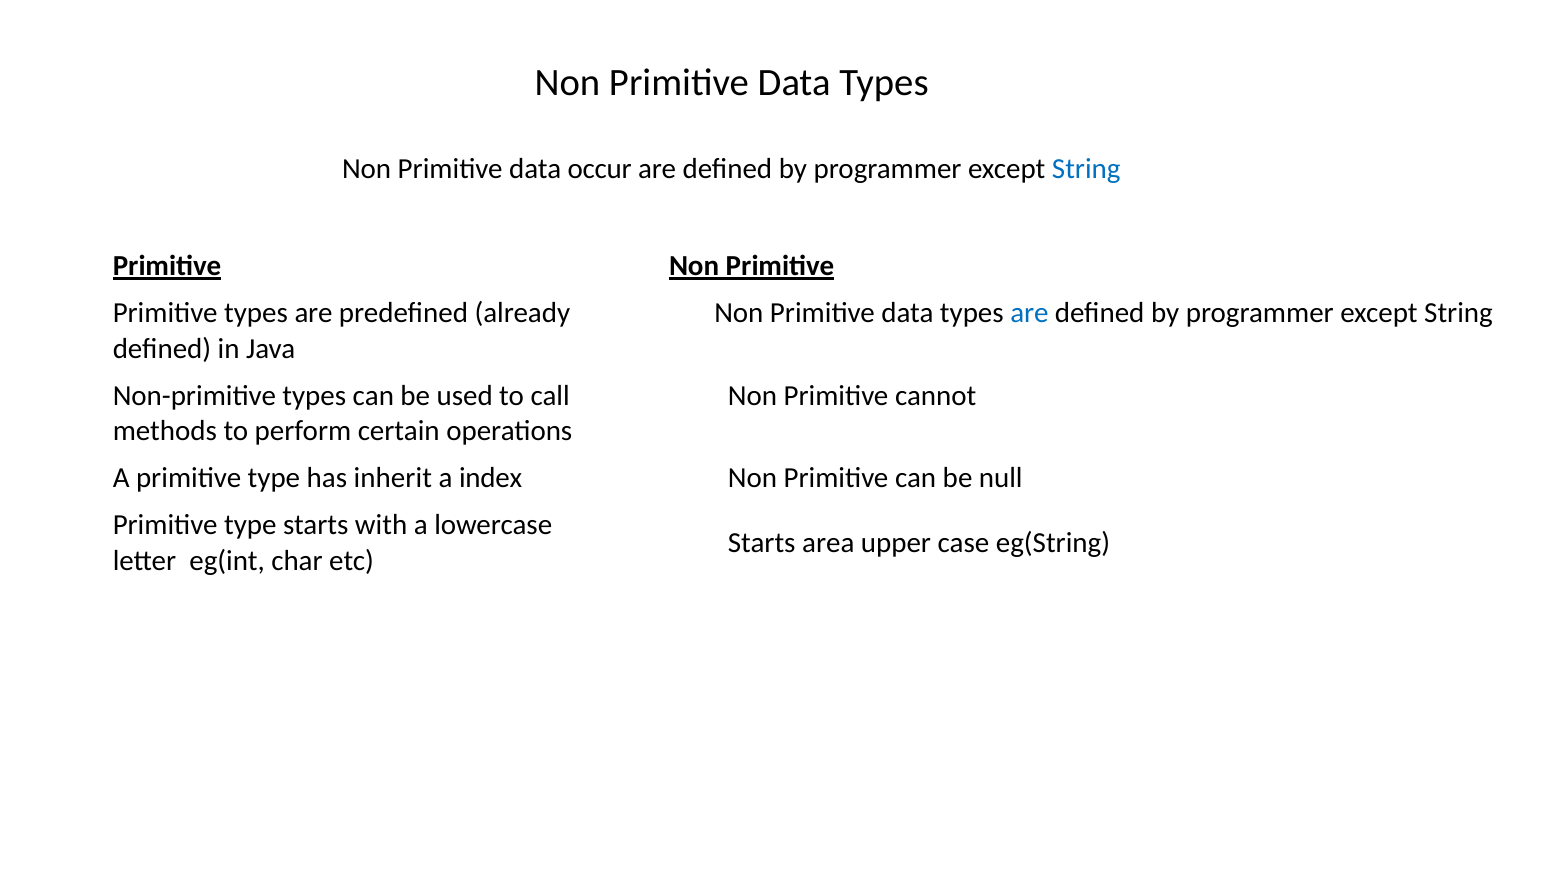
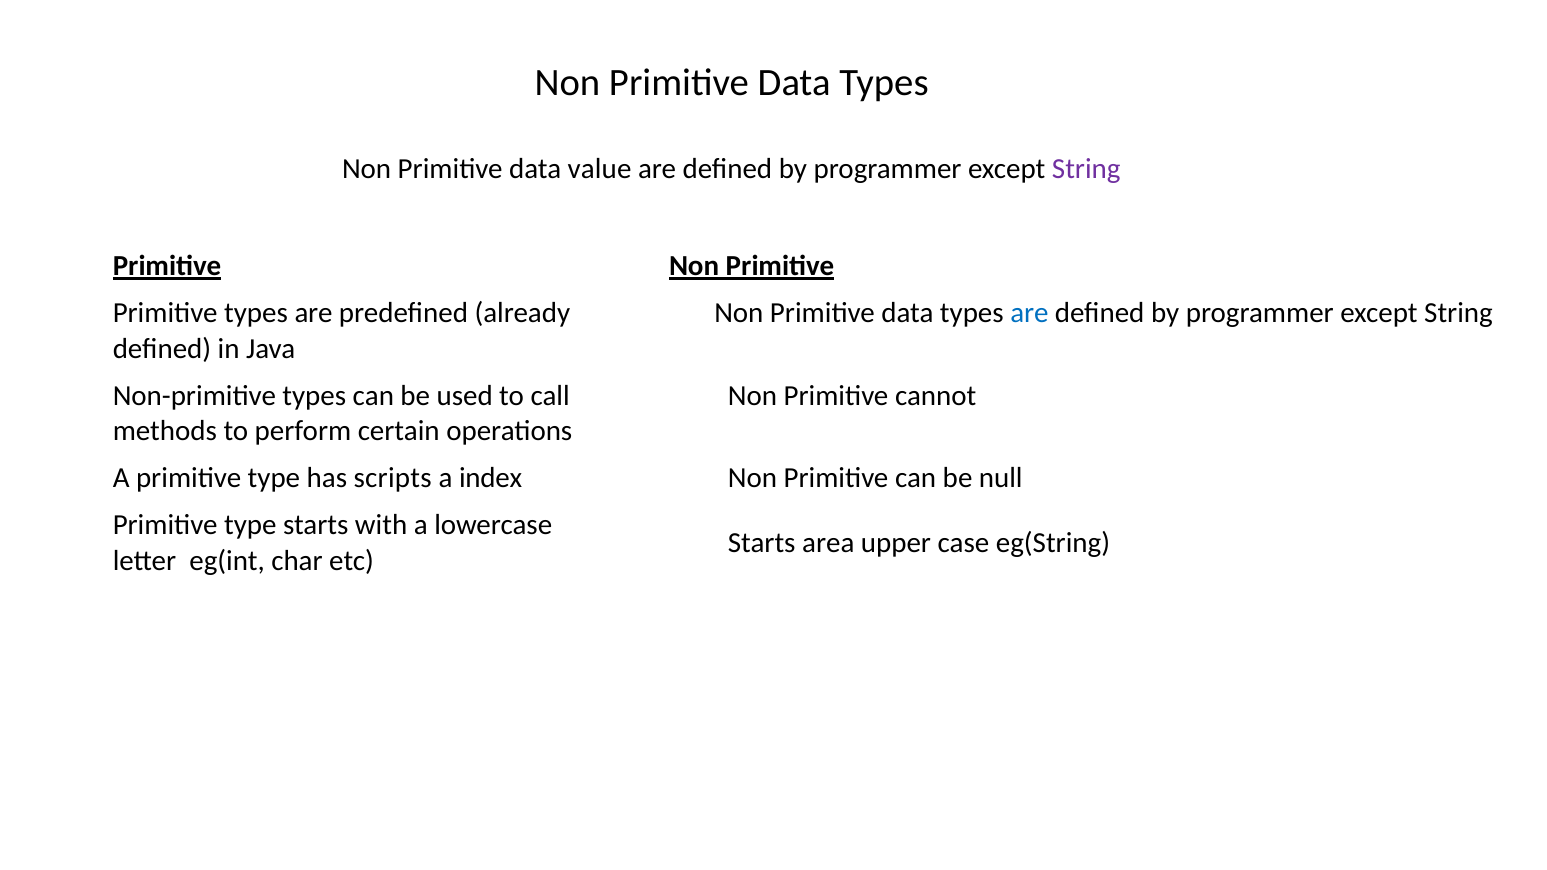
occur: occur -> value (600, 169)
String colour: blue -> purple (1086, 169)
inherit: inherit -> scripts (393, 478)
